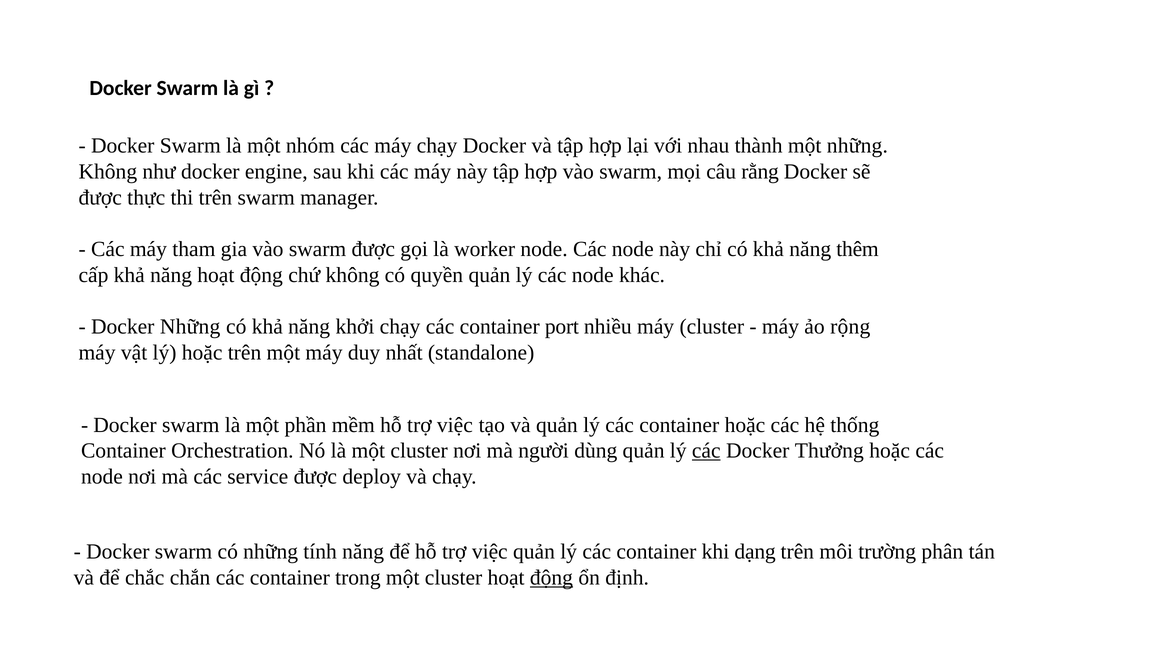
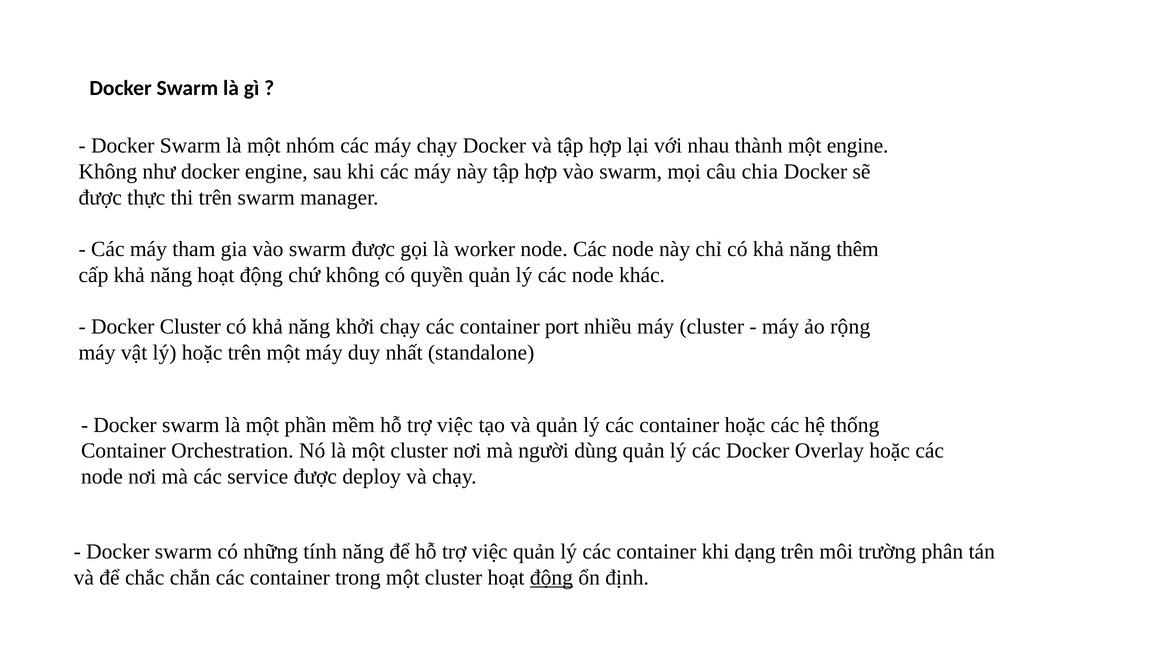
một những: những -> engine (858, 146)
rằng: rằng -> chia (760, 172)
Docker Những: Những -> Cluster (190, 327)
các underline: present -> none (706, 451)
Thưởng: Thưởng -> Overlay (829, 451)
